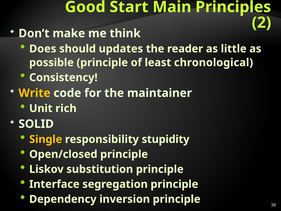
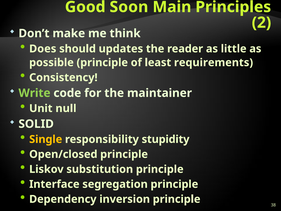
Start: Start -> Soon (129, 7)
chronological: chronological -> requirements (214, 62)
Write colour: yellow -> light green (34, 93)
rich: rich -> null (66, 108)
